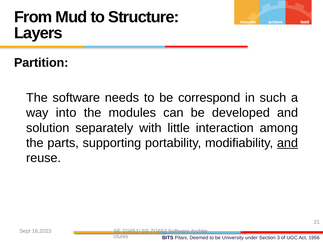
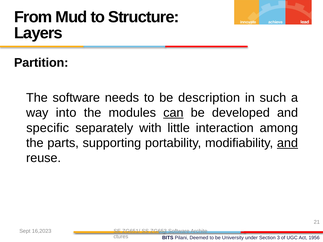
correspond: correspond -> description (209, 98)
can underline: none -> present (173, 113)
solution: solution -> specific (48, 128)
